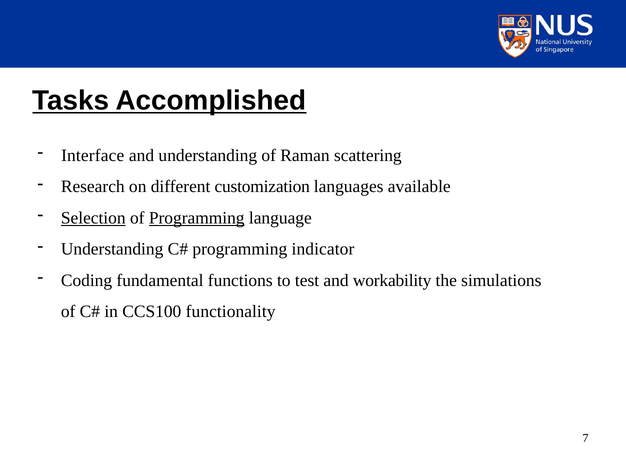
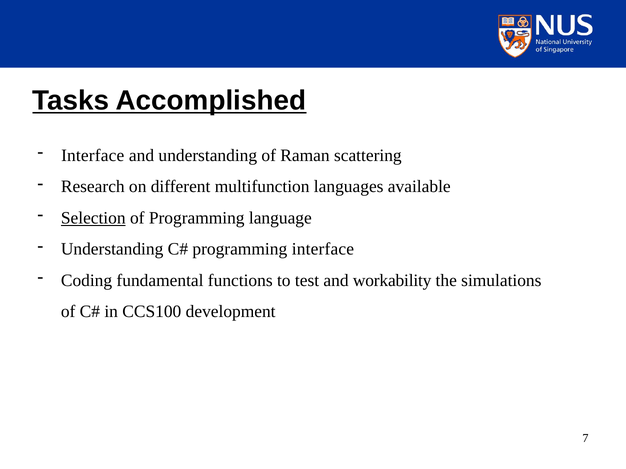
customization: customization -> multifunction (262, 187)
Programming underline: present -> none (197, 218)
programming indicator: indicator -> interface (323, 249)
functionality: functionality -> development (231, 312)
